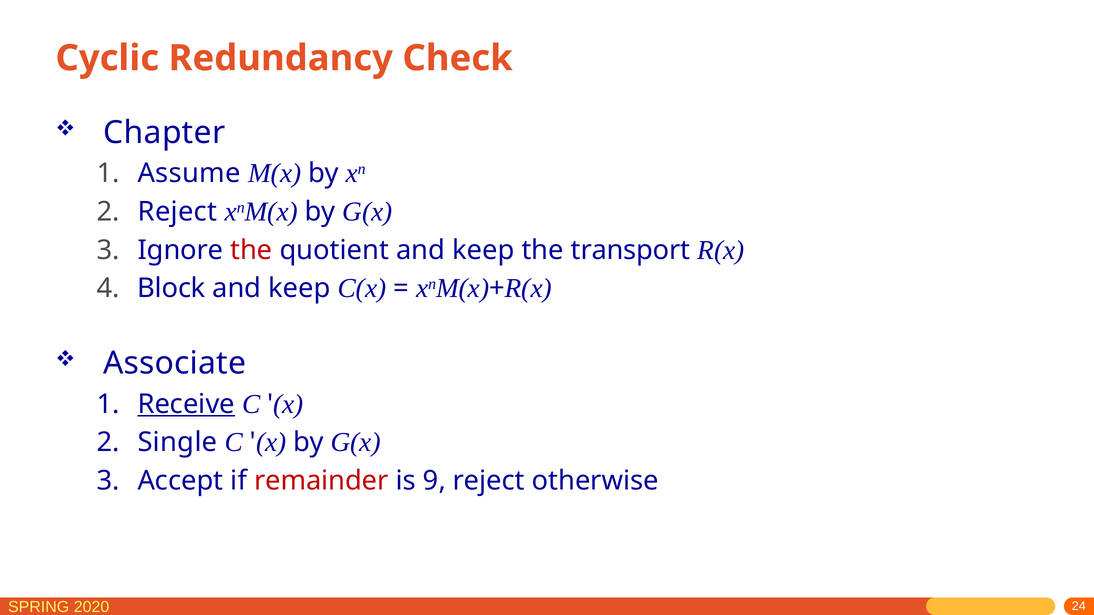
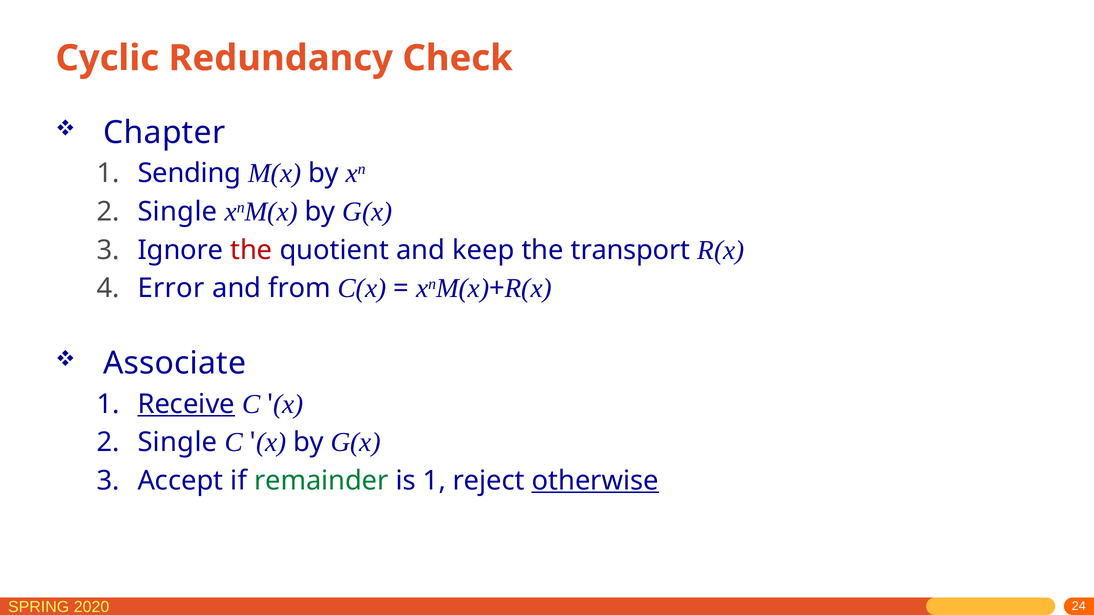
Assume: Assume -> Sending (189, 174)
Reject: Reject -> Single (177, 212)
Block: Block -> Error (171, 288)
keep: keep -> from (300, 288)
remainder colour: red -> green (321, 481)
is 9: 9 -> 1 (434, 481)
otherwise underline: none -> present (595, 481)
